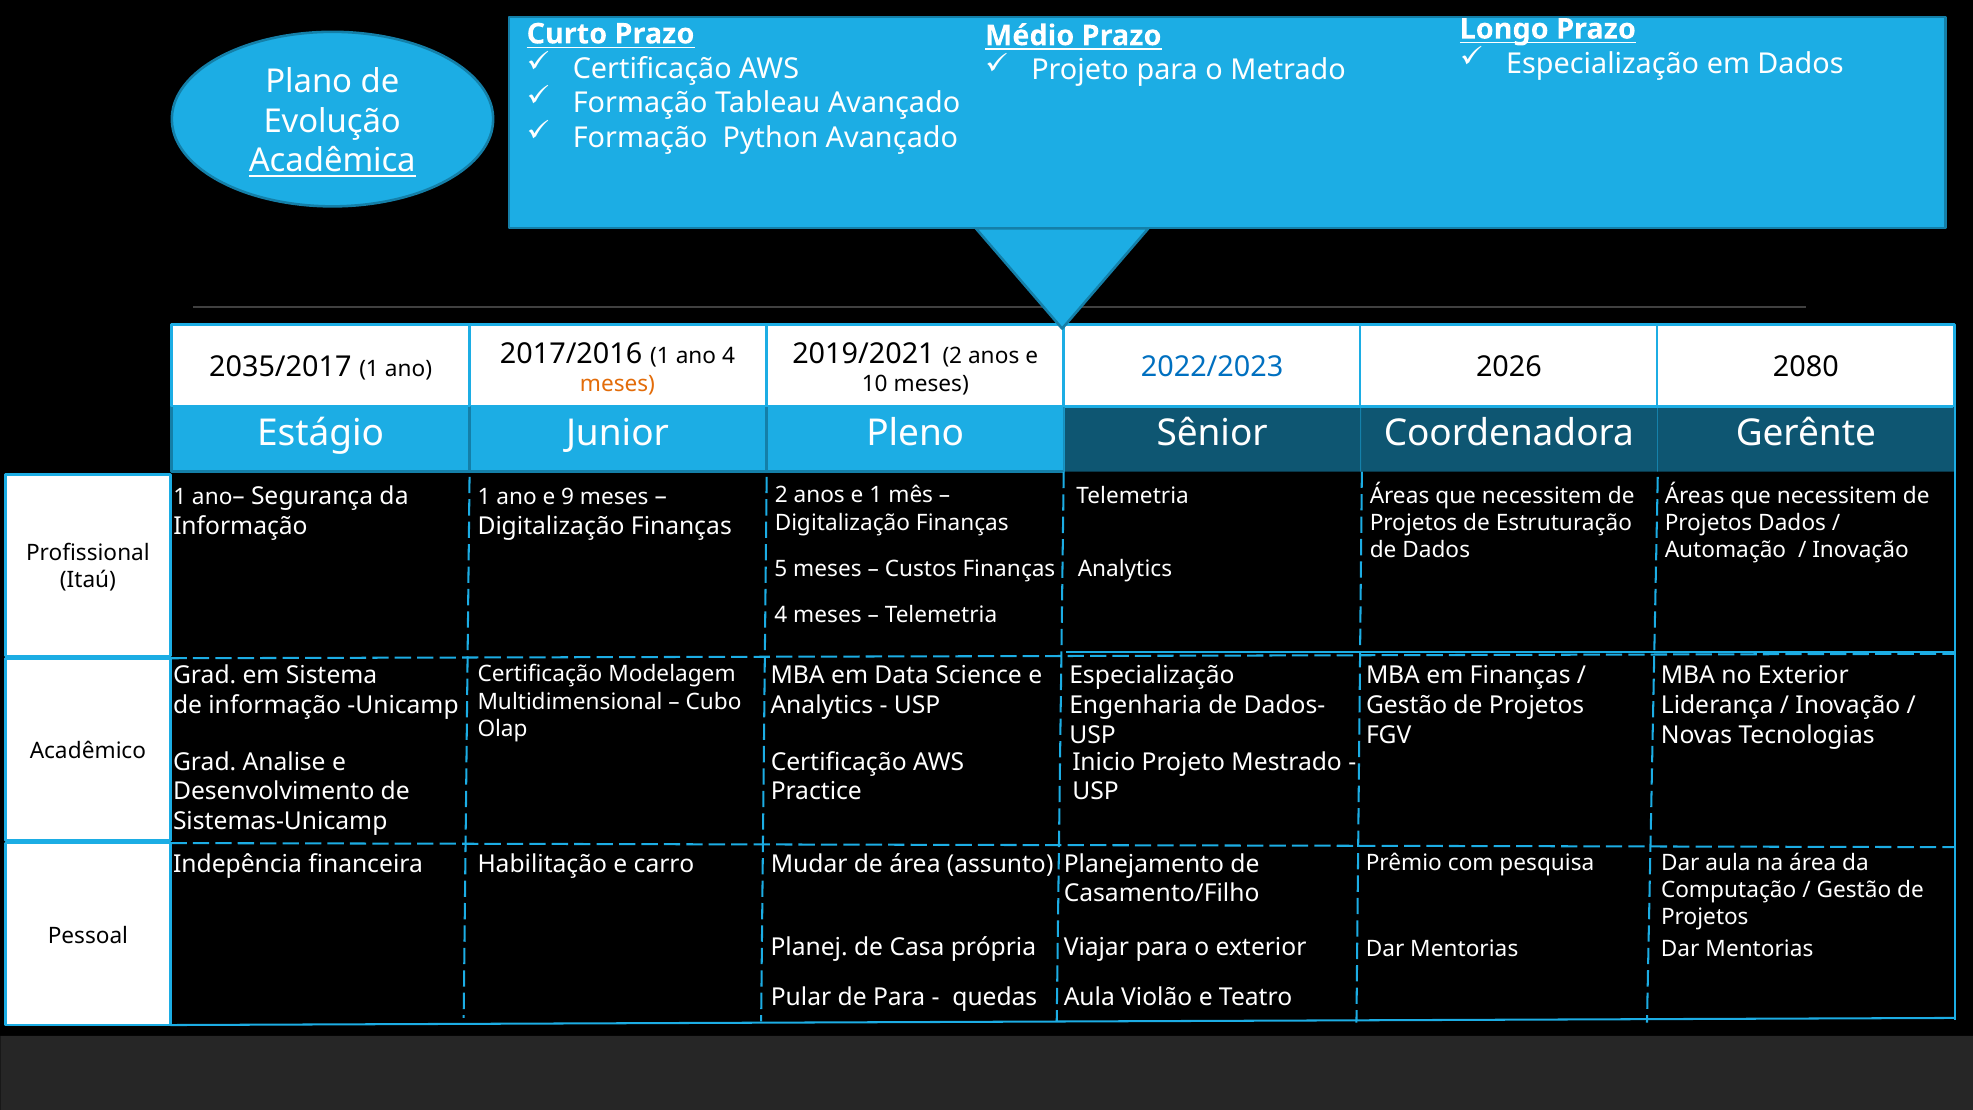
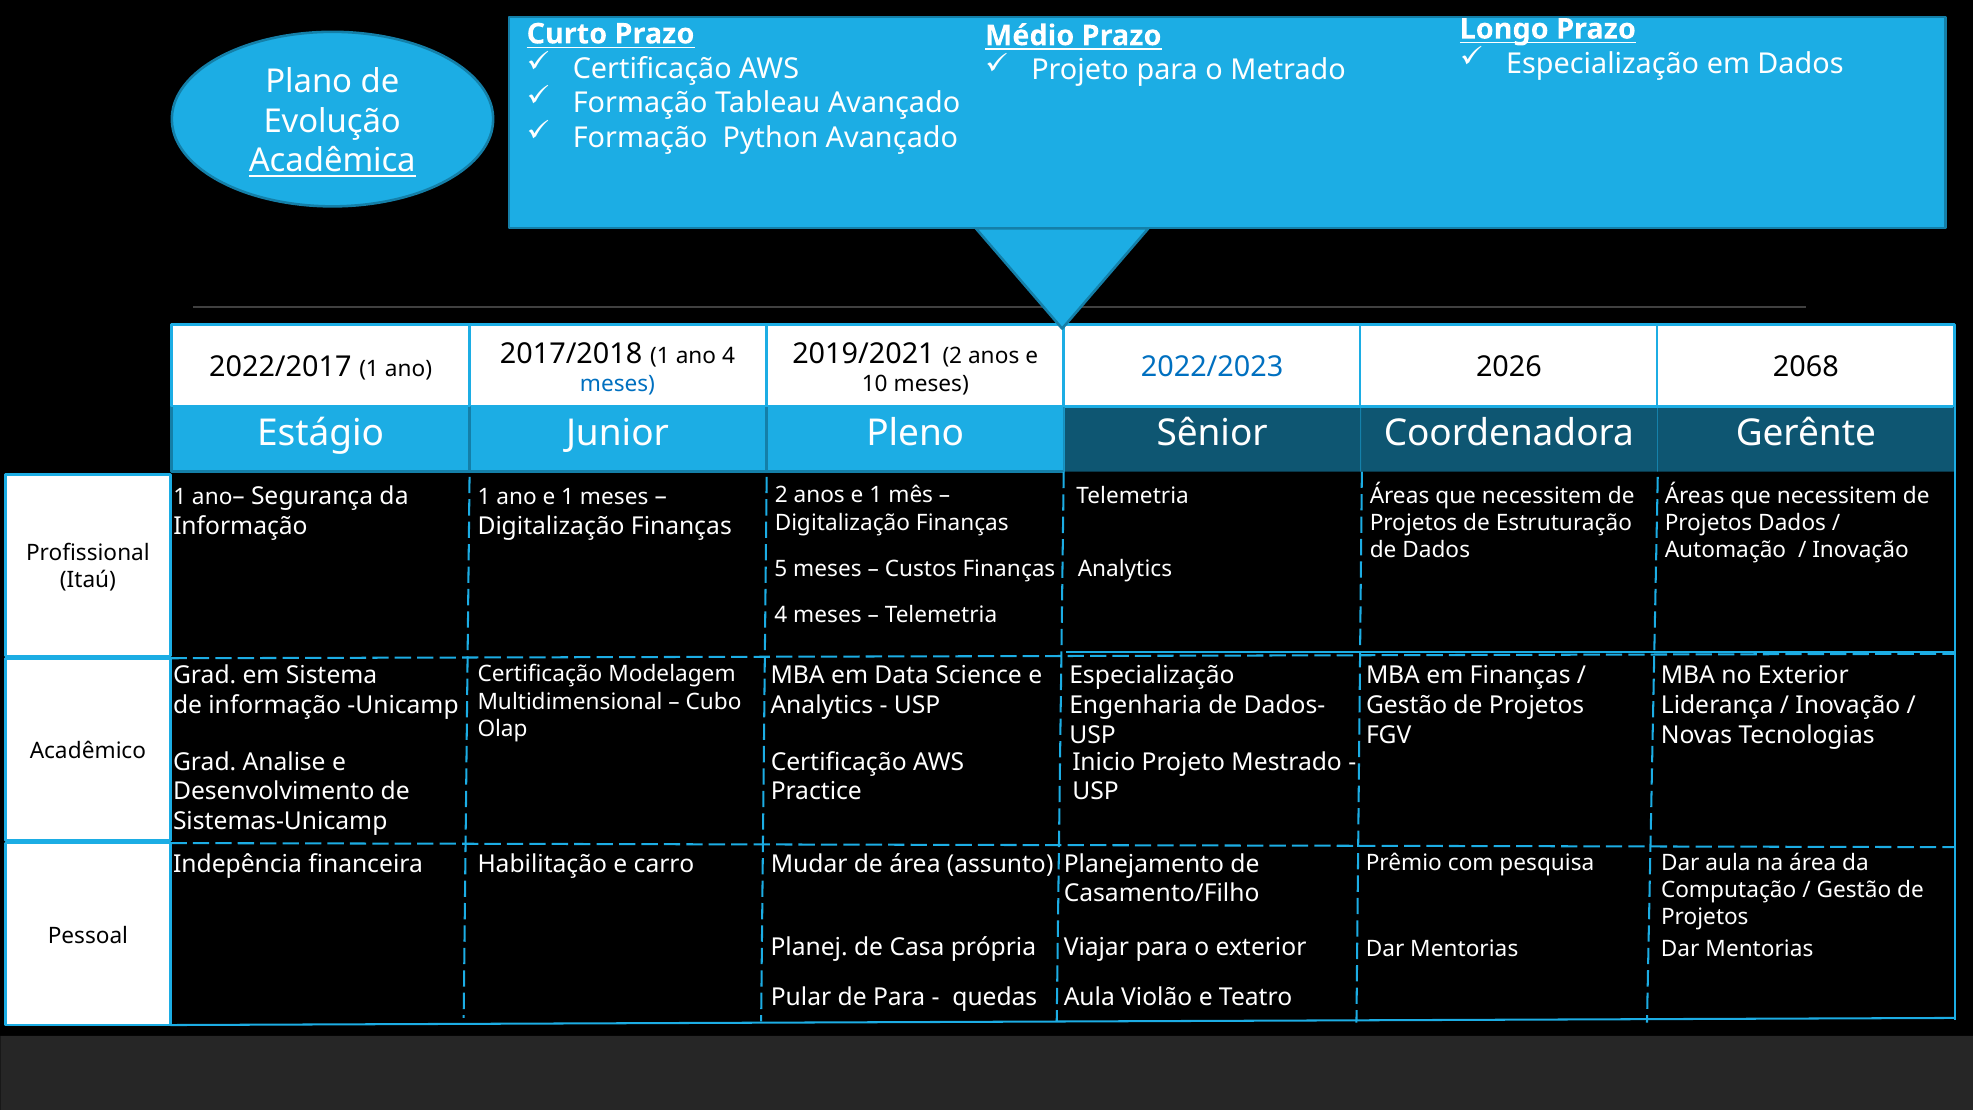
2017/2016: 2017/2016 -> 2017/2018 (571, 354)
2035/2017: 2035/2017 -> 2022/2017 (280, 367)
2080: 2080 -> 2068 (1806, 367)
meses colour: orange -> blue (617, 384)
ano e 9: 9 -> 1 (568, 497)
